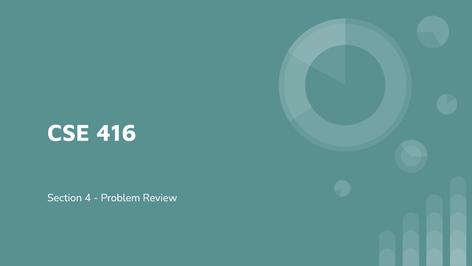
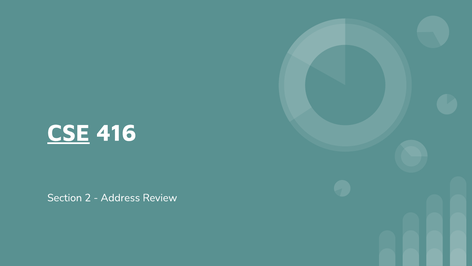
CSE underline: none -> present (68, 133)
4: 4 -> 2 (88, 197)
Problem: Problem -> Address (120, 197)
